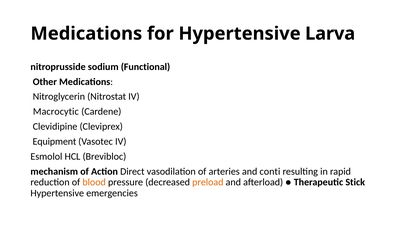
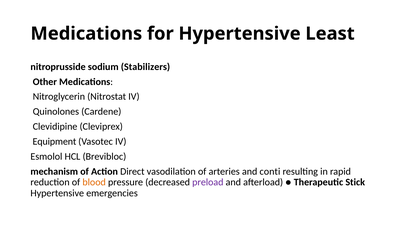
Larva: Larva -> Least (330, 34)
Functional: Functional -> Stabilizers (145, 67)
Macrocytic: Macrocytic -> Quinolones (56, 112)
preload colour: orange -> purple (208, 182)
